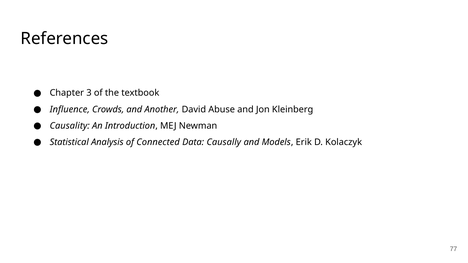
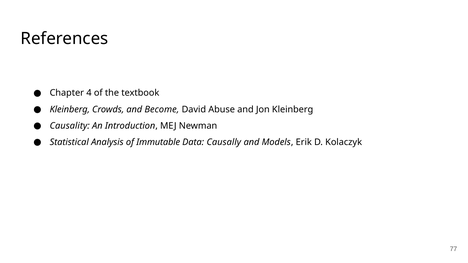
3: 3 -> 4 (89, 93)
Influence: Influence -> Kleinberg (70, 109)
Another: Another -> Become (162, 109)
Connected: Connected -> Immutable (158, 142)
